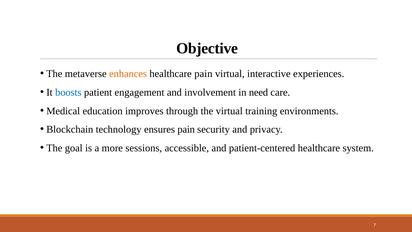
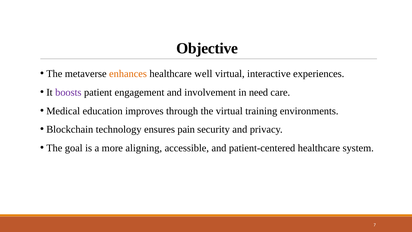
healthcare pain: pain -> well (203, 74)
boosts colour: blue -> purple (68, 92)
sessions: sessions -> aligning (144, 148)
